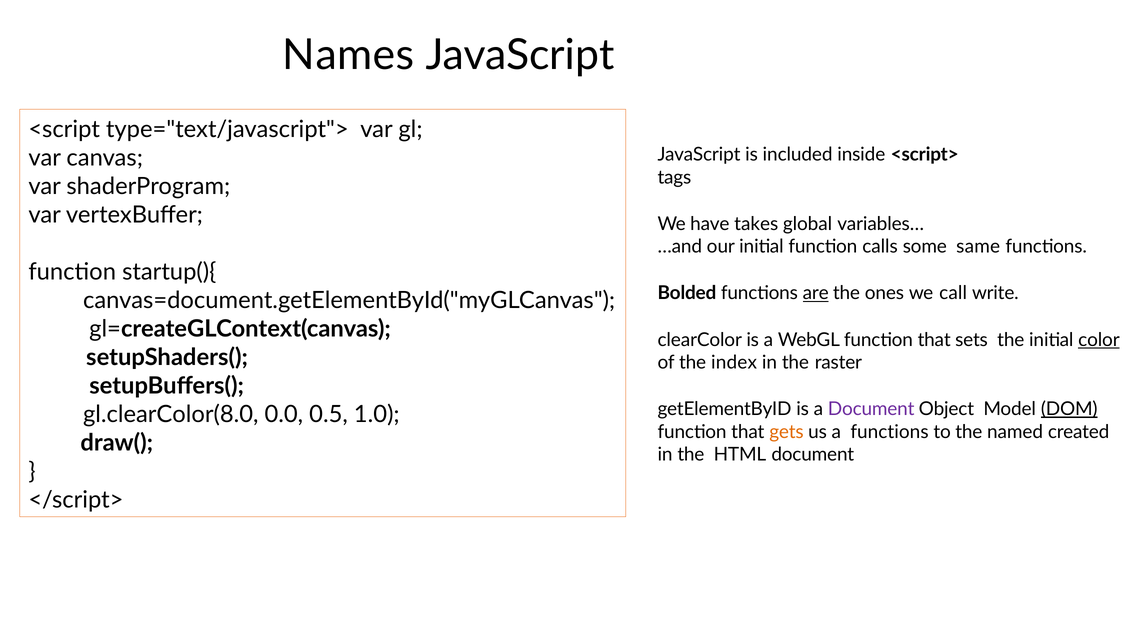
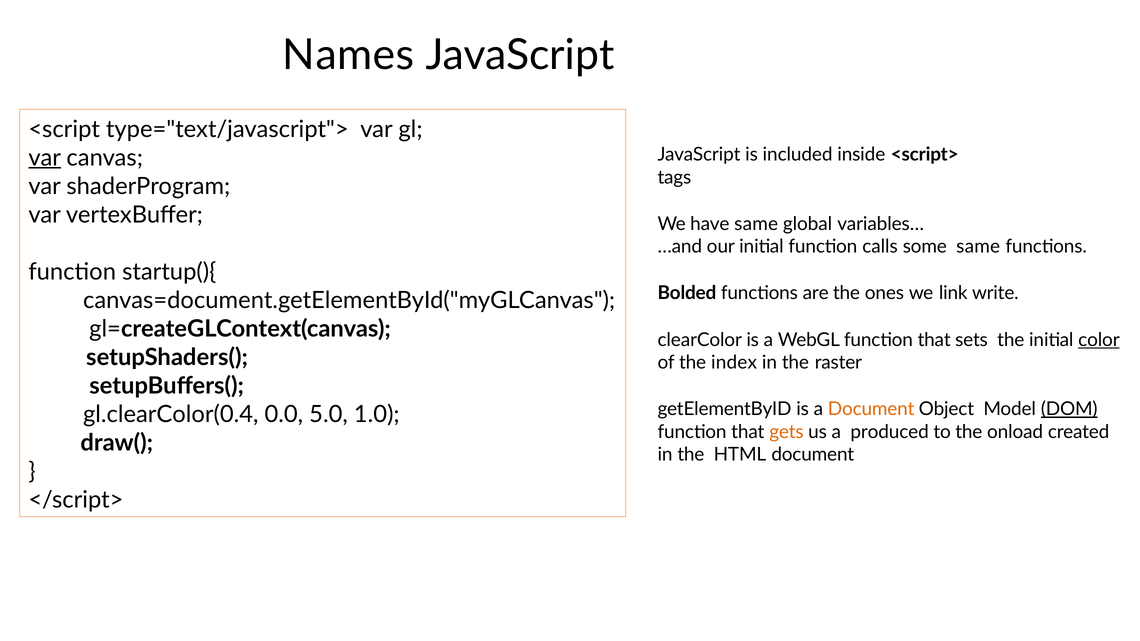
var underline: none -> present (45, 158)
have takes: takes -> same (756, 224)
are underline: present -> none (816, 293)
call: call -> link (953, 293)
Document colour: purple -> orange (871, 409)
gl.clearColor(8.0: gl.clearColor(8.0 -> gl.clearColor(0.4 (171, 414)
0.5: 0.5 -> 5.0 (329, 414)
a functions: functions -> produced (890, 432)
named: named -> onload (1015, 432)
